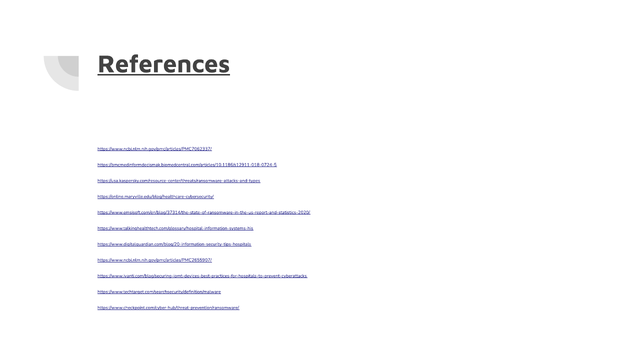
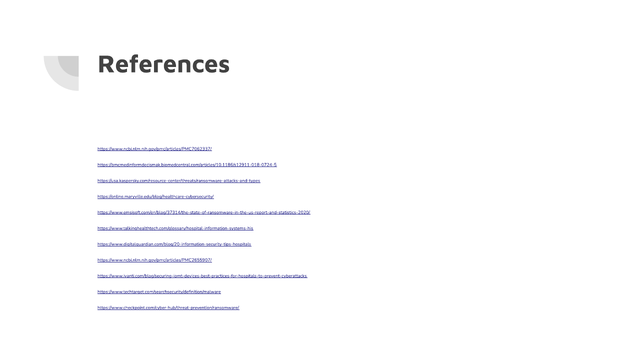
References underline: present -> none (164, 64)
